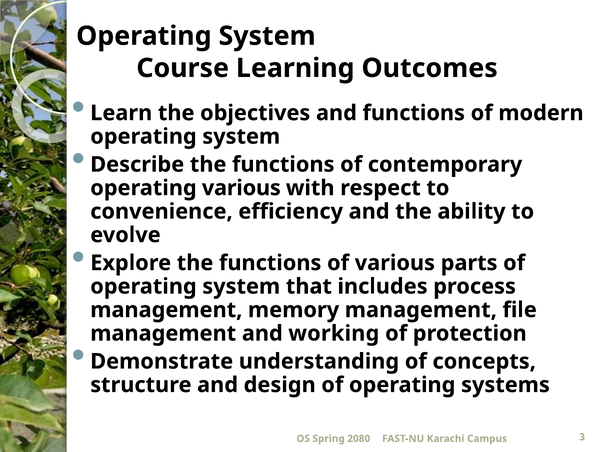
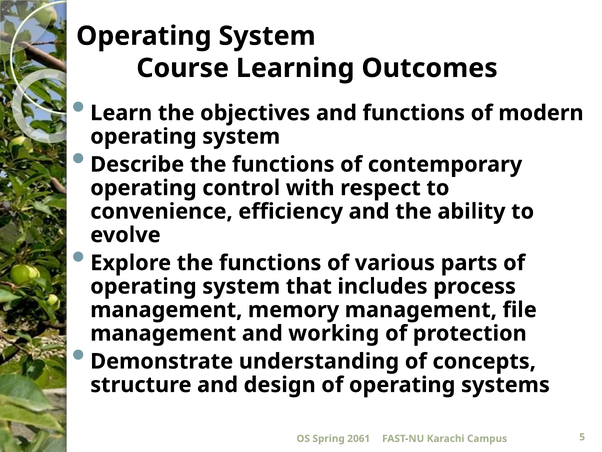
operating various: various -> control (241, 188)
2080: 2080 -> 2061 (359, 438)
3: 3 -> 5 (582, 437)
